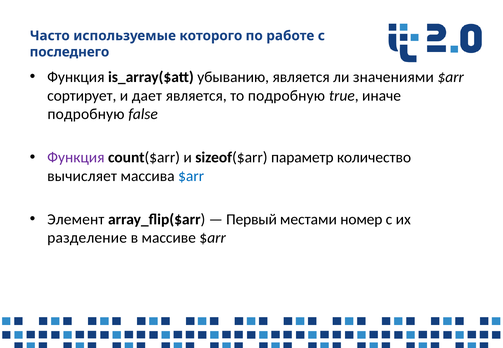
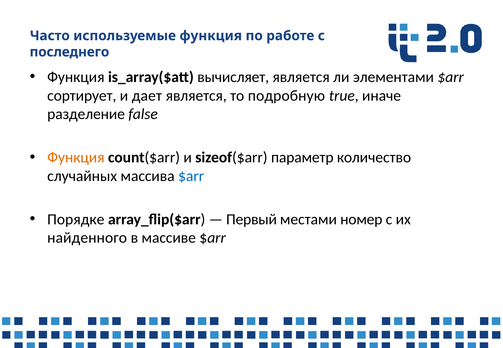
используемые которого: которого -> функция (211, 36)
убыванию: убыванию -> вычисляет (233, 77)
значениями: значениями -> элементами (393, 77)
подробную: подробную -> разделение (86, 114)
Функция colour: purple -> orange (76, 158)
вычисляет: вычисляет -> случайных (82, 176)
Элемент: Элемент -> Порядке (76, 219)
разделение: разделение -> найденного (87, 238)
